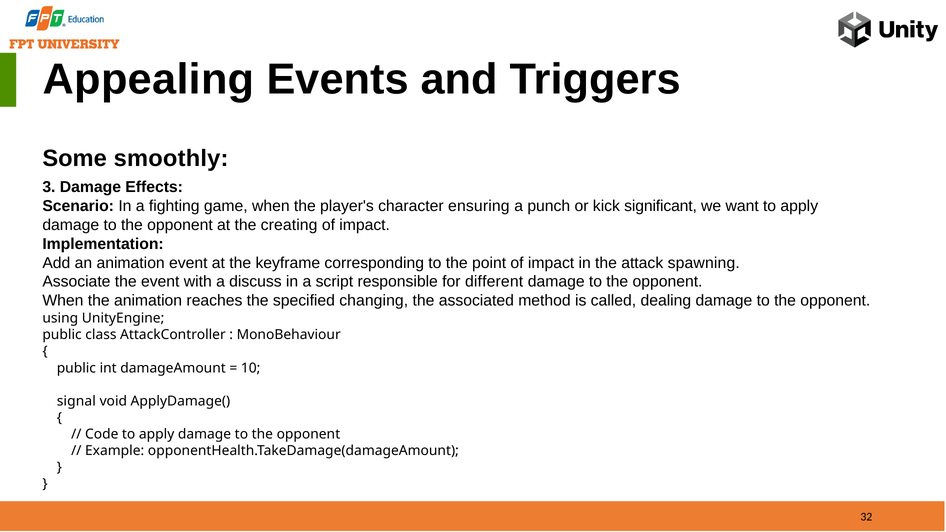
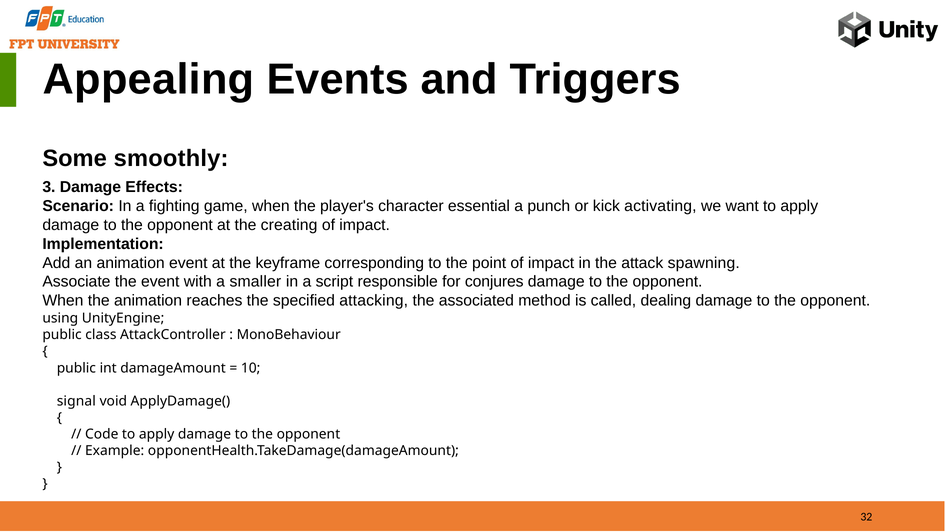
ensuring: ensuring -> essential (479, 206)
significant: significant -> activating (660, 206)
discuss: discuss -> smaller (255, 282)
different: different -> conjures (494, 282)
changing: changing -> attacking (374, 301)
